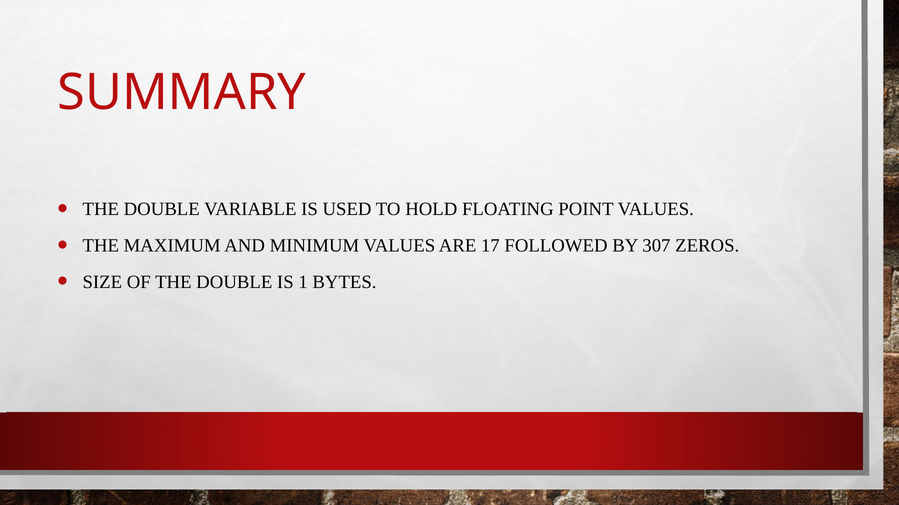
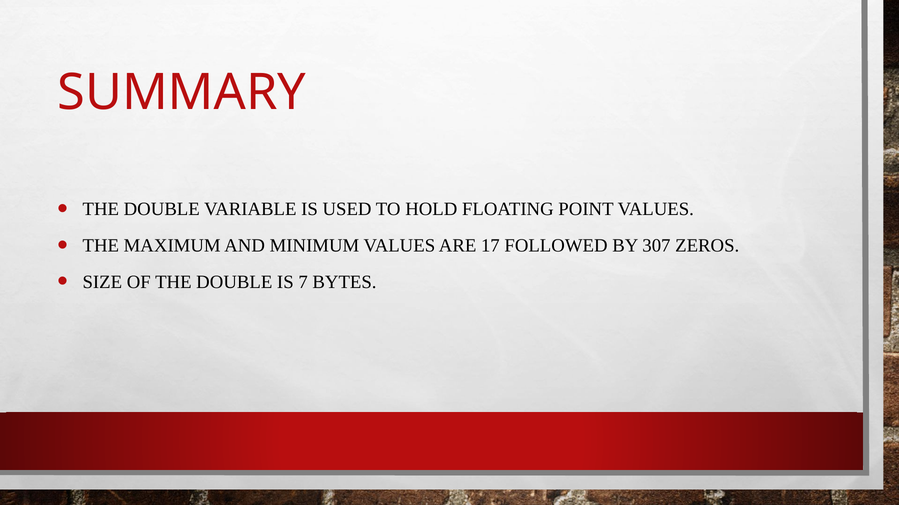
1: 1 -> 7 (303, 282)
